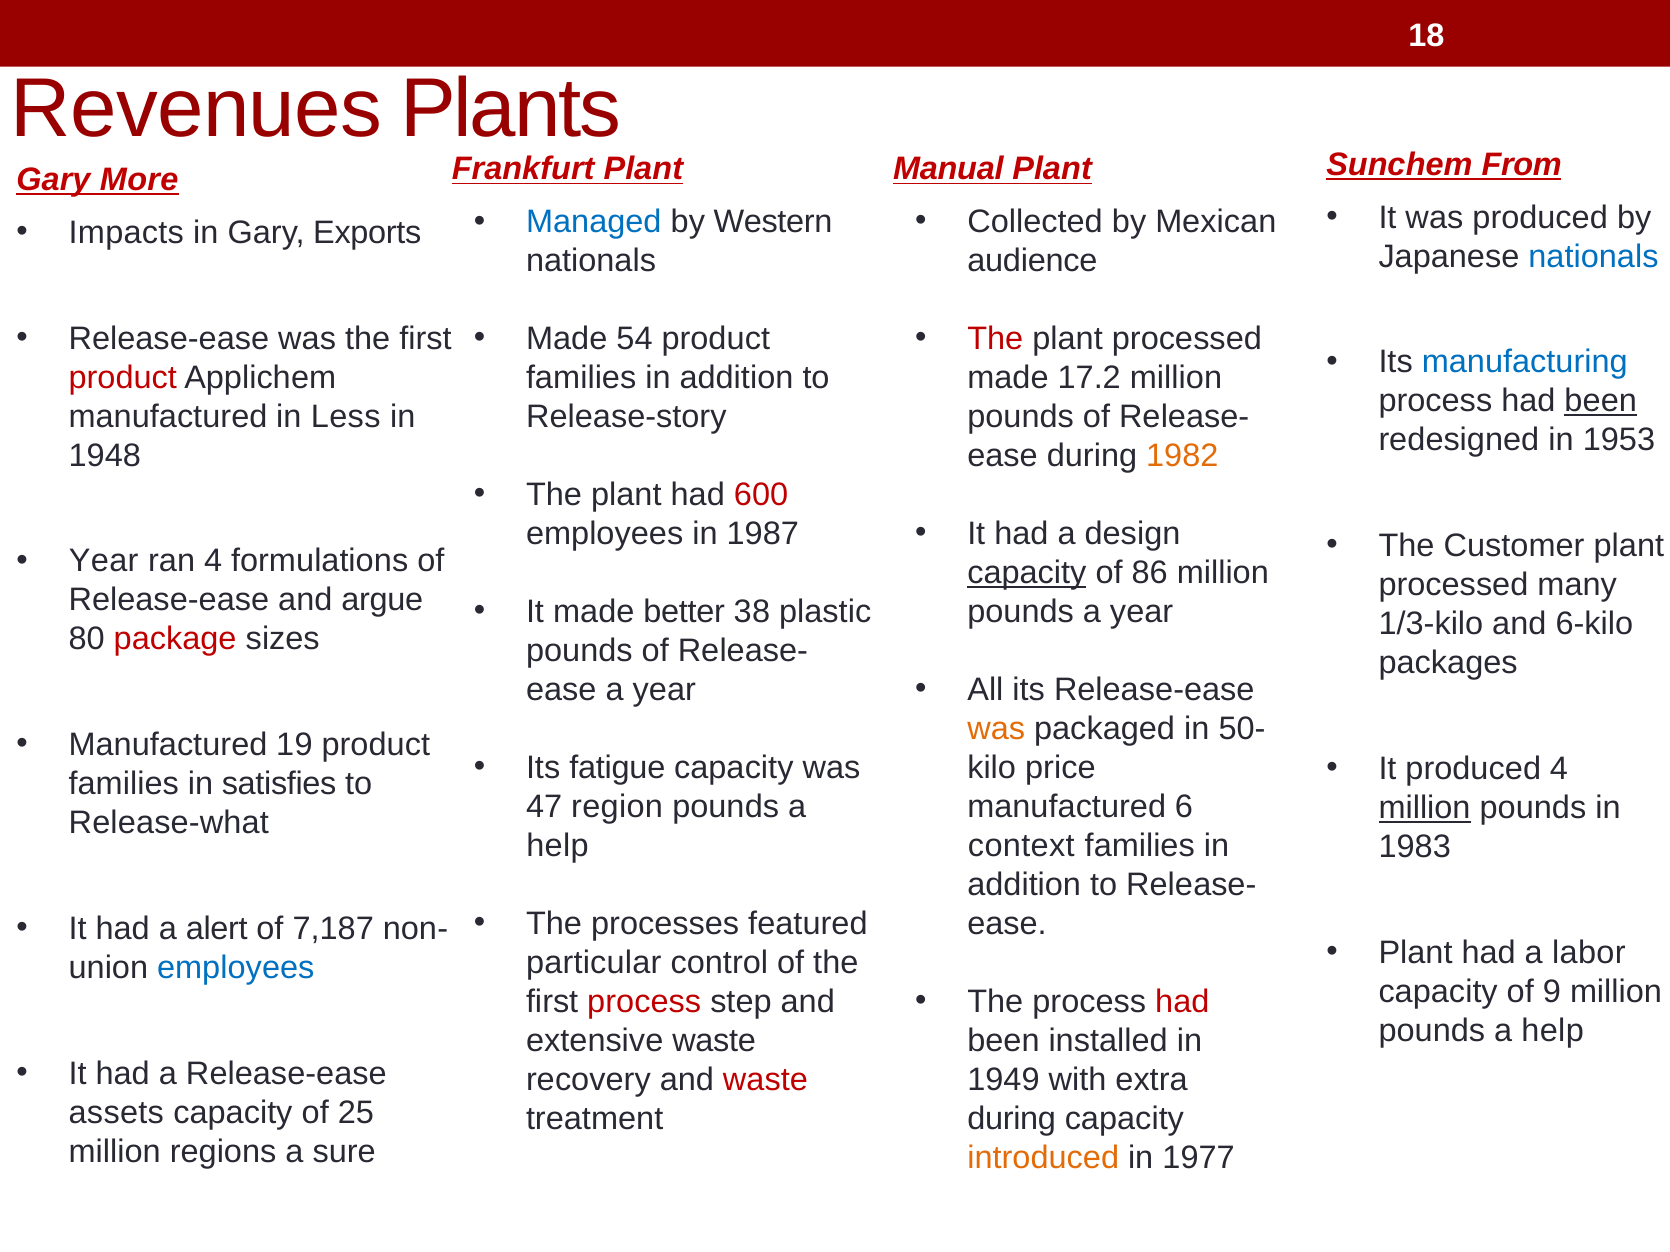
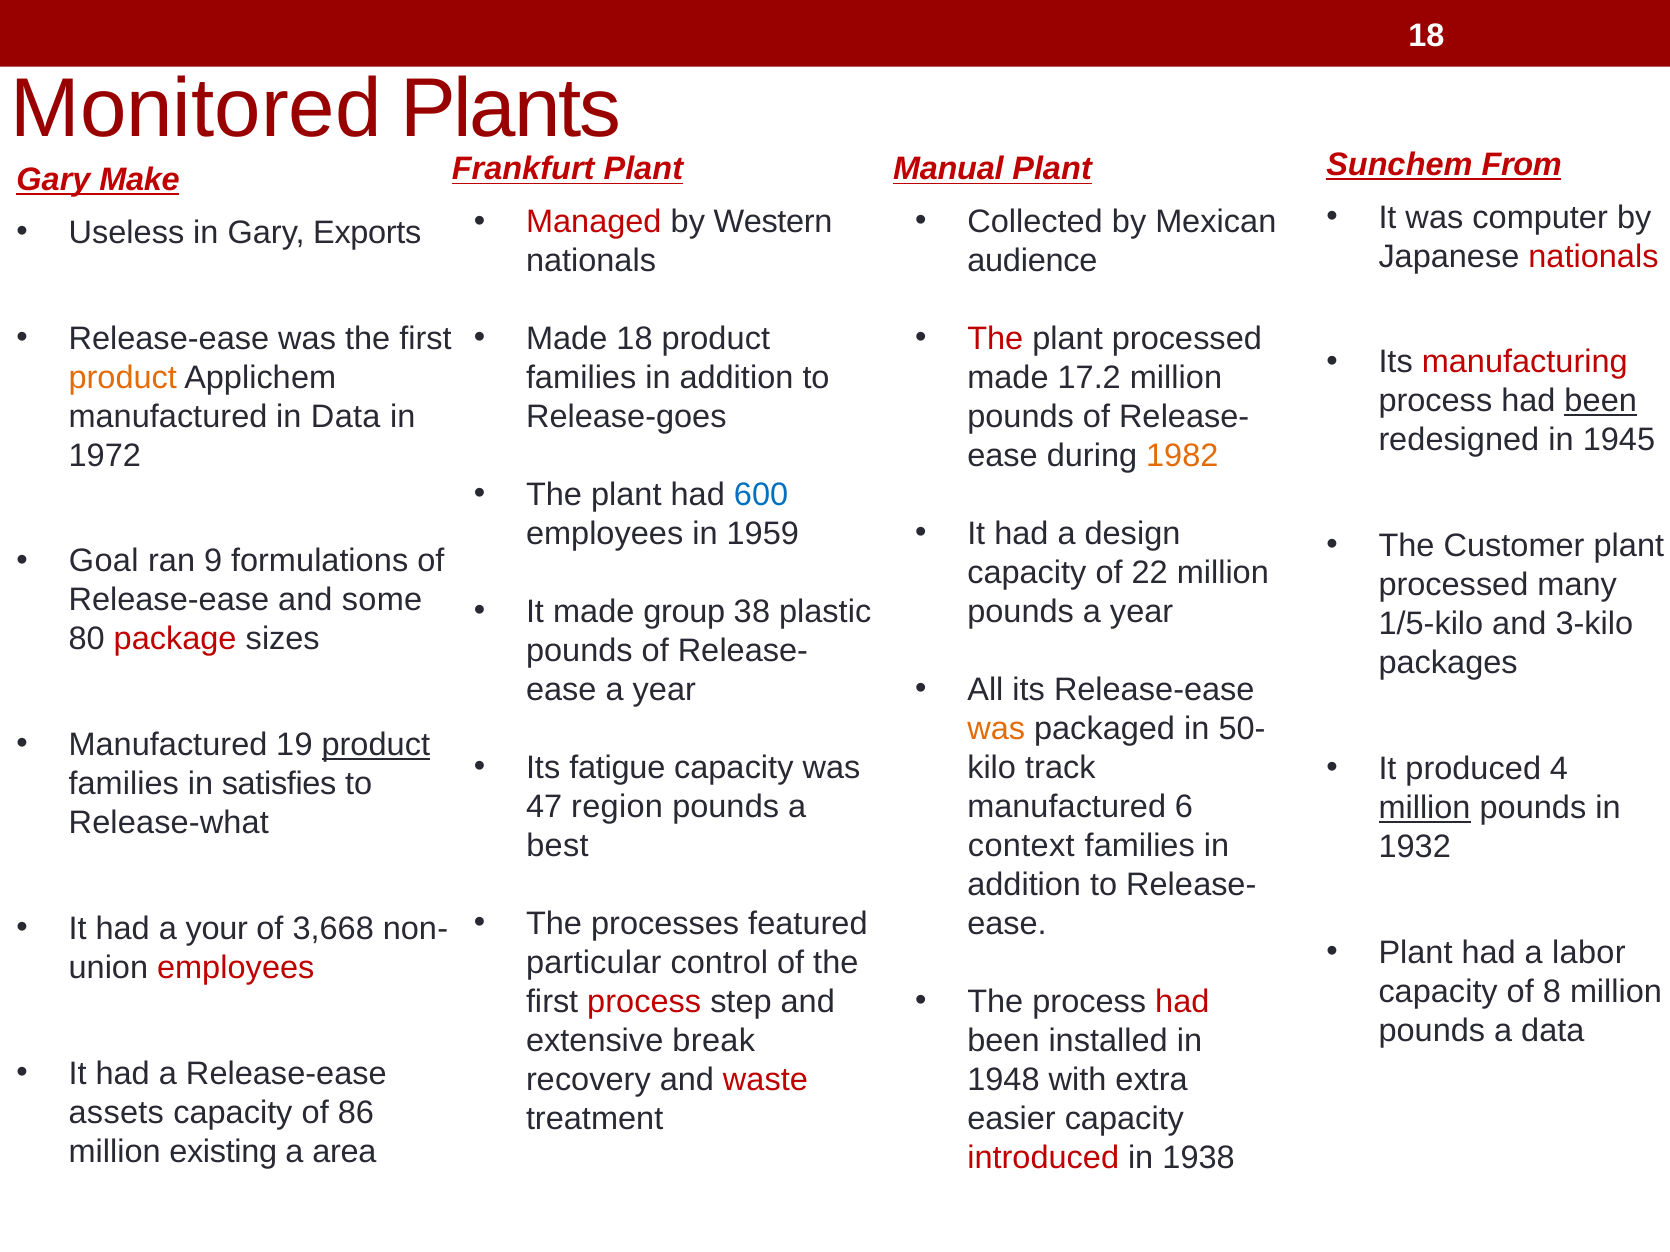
Revenues: Revenues -> Monitored (196, 109)
More: More -> Make (139, 180)
was produced: produced -> computer (1540, 217)
Managed colour: blue -> red (594, 222)
Impacts: Impacts -> Useless (126, 233)
nationals colour: blue -> red (1593, 256)
Made 54: 54 -> 18 (635, 339)
manufacturing colour: blue -> red (1525, 362)
product colour: red -> orange (123, 378)
in Less: Less -> Data (346, 417)
Release-story: Release-story -> Release-goes (626, 417)
1953: 1953 -> 1945 (1619, 440)
1948: 1948 -> 1972 (105, 456)
600 colour: red -> blue (761, 495)
1987: 1987 -> 1959 (763, 534)
Year: Year -> Goal (104, 561)
ran 4: 4 -> 9 (213, 561)
capacity underline: present -> none (1027, 573)
86: 86 -> 22 (1150, 573)
argue: argue -> some (382, 600)
better: better -> group (684, 612)
1/3-kilo: 1/3-kilo -> 1/5-kilo (1431, 624)
6-kilo: 6-kilo -> 3-kilo (1594, 624)
product underline: none -> present (376, 745)
price: price -> track (1060, 768)
help: help -> best (558, 846)
1983: 1983 -> 1932 (1415, 847)
alert: alert -> your (217, 929)
7,187: 7,187 -> 3,668 (333, 929)
employees colour: blue -> red (236, 968)
9: 9 -> 8 (1552, 992)
help: help -> data (1553, 1031)
extensive waste: waste -> break (714, 1041)
1949: 1949 -> 1948 (1003, 1080)
25: 25 -> 86 (356, 1113)
during: during -> easier (1012, 1119)
regions: regions -> existing (223, 1152)
sure: sure -> area (344, 1152)
introduced colour: orange -> red (1043, 1158)
1977: 1977 -> 1938 (1199, 1158)
